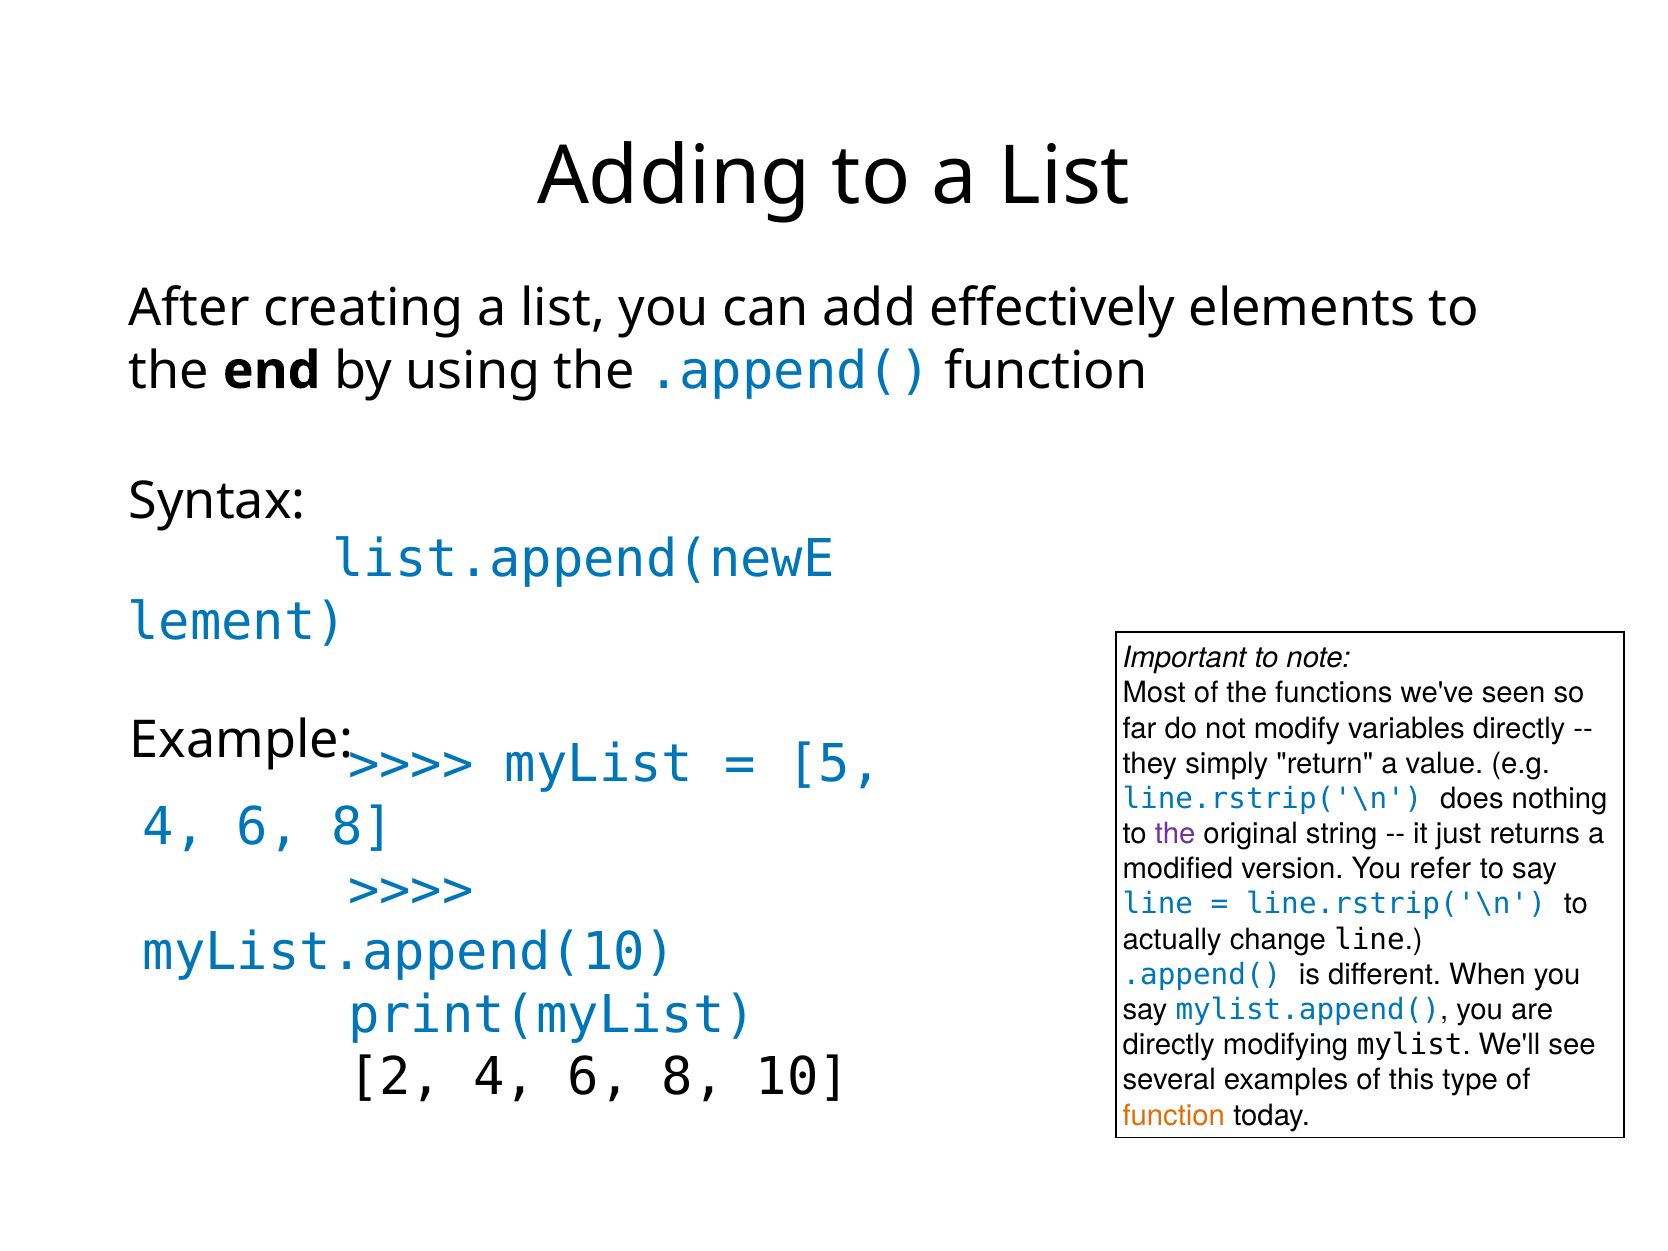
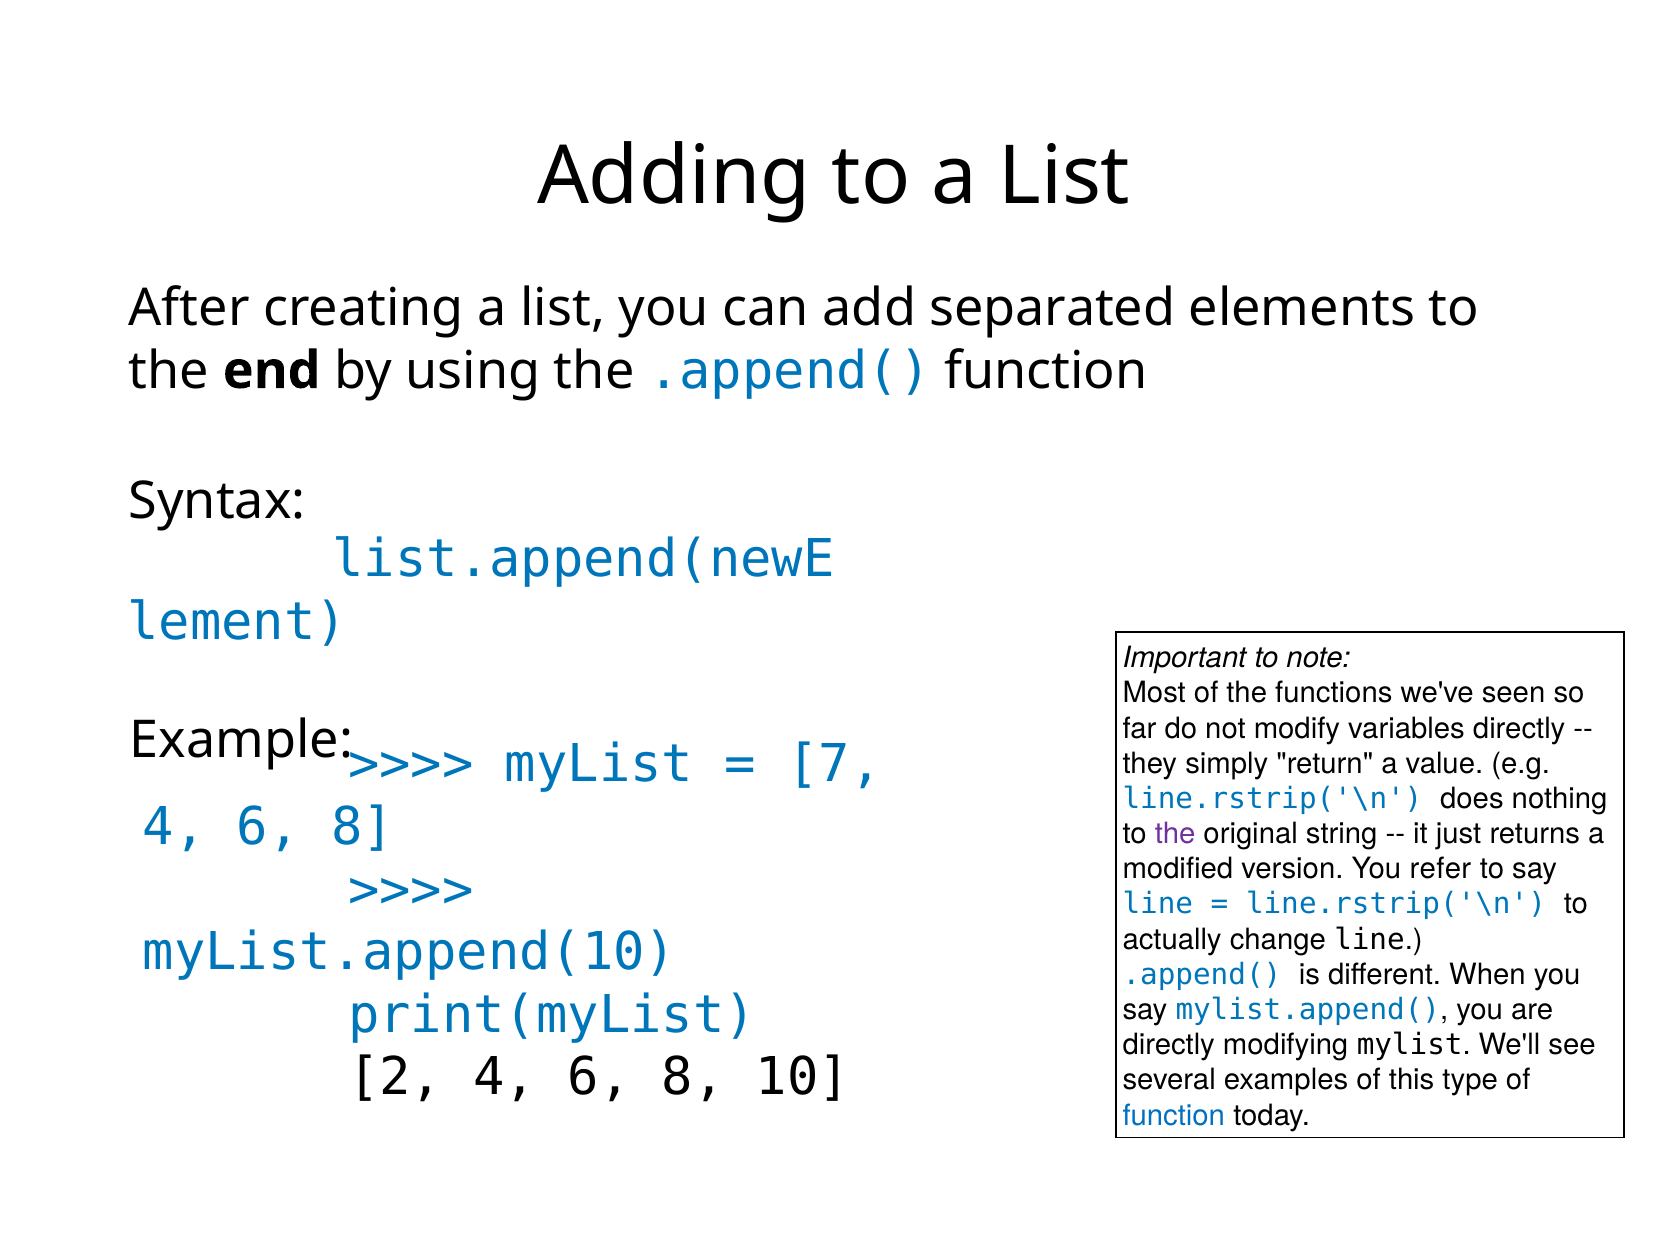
effectively: effectively -> separated (1052, 308)
5: 5 -> 7 (834, 765)
function colour: orange -> blue (1174, 1115)
